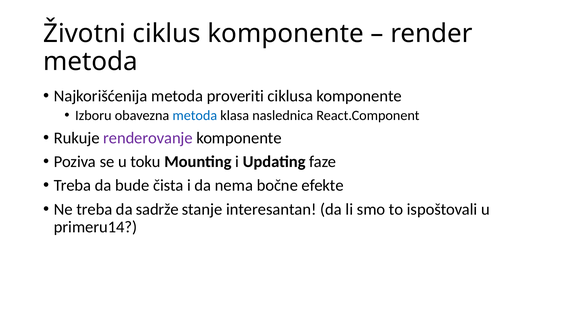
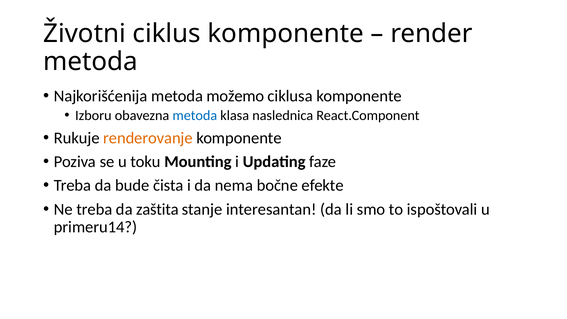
proveriti: proveriti -> možemo (235, 96)
renderovanje colour: purple -> orange (148, 138)
sadrže: sadrže -> zaštita (157, 209)
